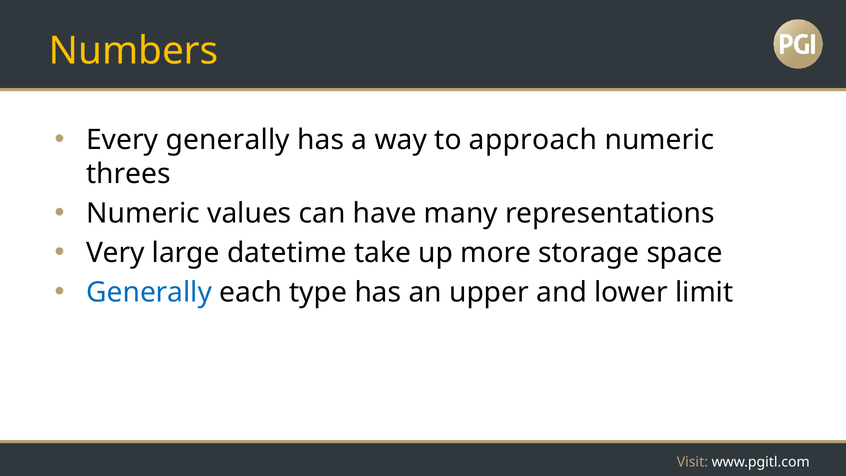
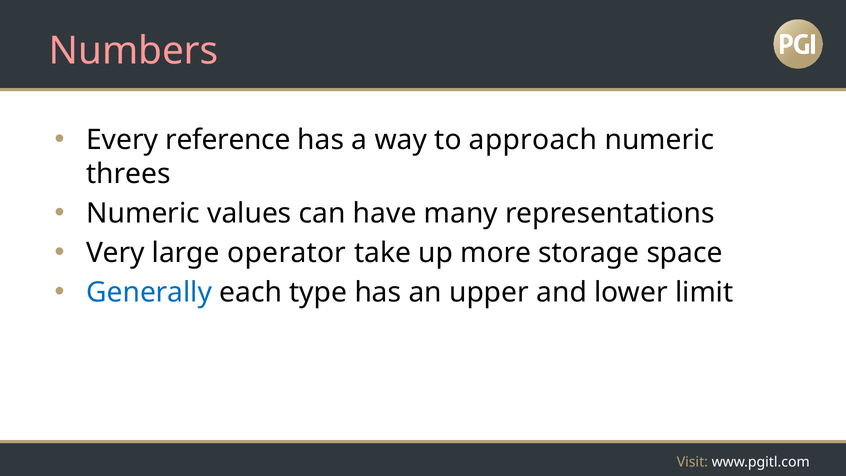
Numbers colour: yellow -> pink (134, 51)
Every generally: generally -> reference (228, 140)
datetime: datetime -> operator (287, 253)
